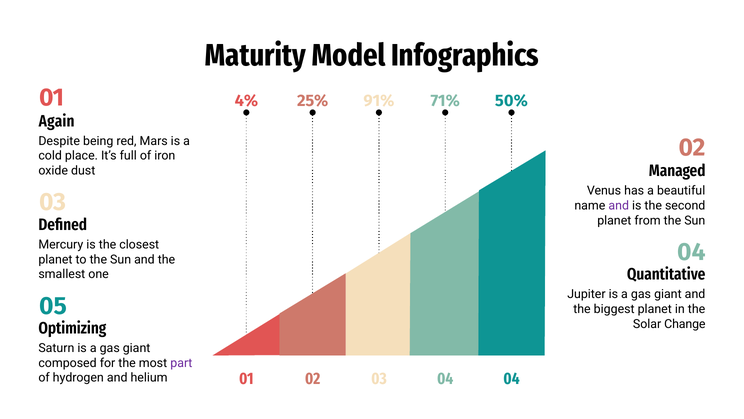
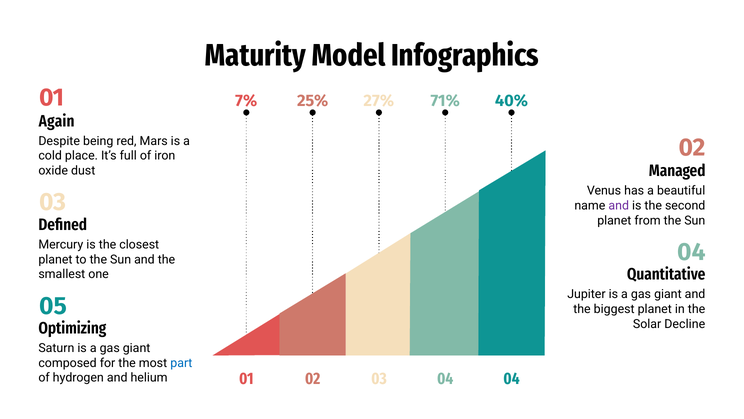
4%: 4% -> 7% (246, 101)
91%: 91% -> 27% (379, 101)
50%: 50% -> 40% (512, 101)
Change: Change -> Decline (685, 324)
part colour: purple -> blue (181, 363)
